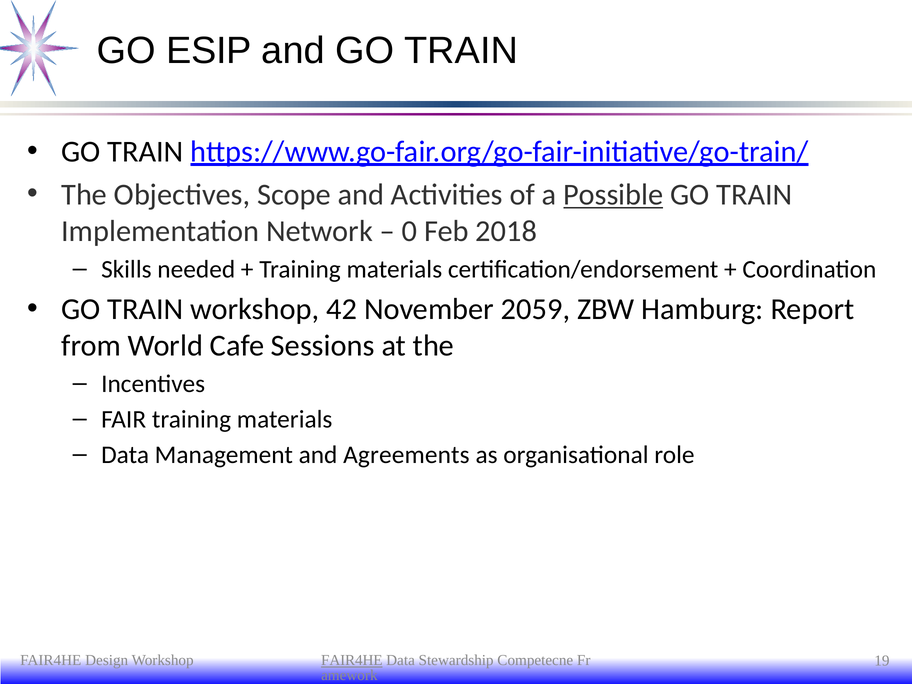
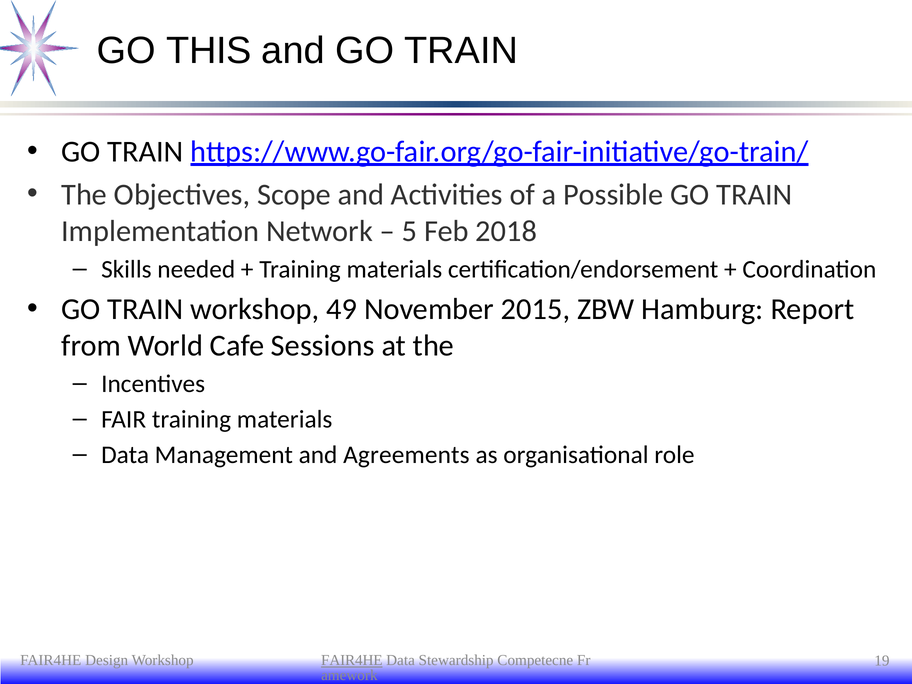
ESIP: ESIP -> THIS (209, 51)
Possible underline: present -> none (613, 195)
0: 0 -> 5 (409, 231)
42: 42 -> 49 (342, 309)
2059: 2059 -> 2015 (535, 309)
